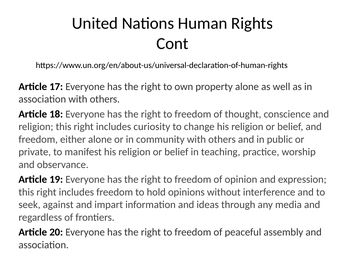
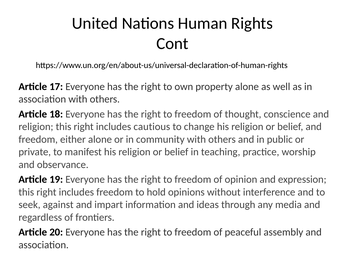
curiosity: curiosity -> cautious (152, 127)
